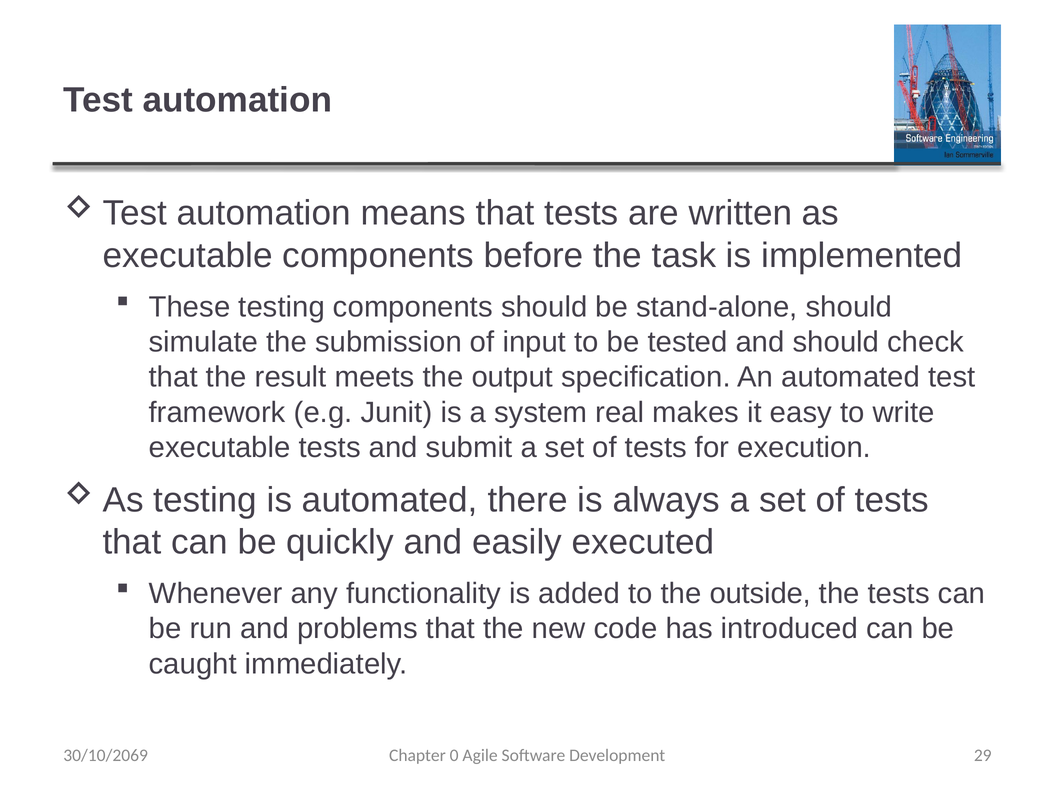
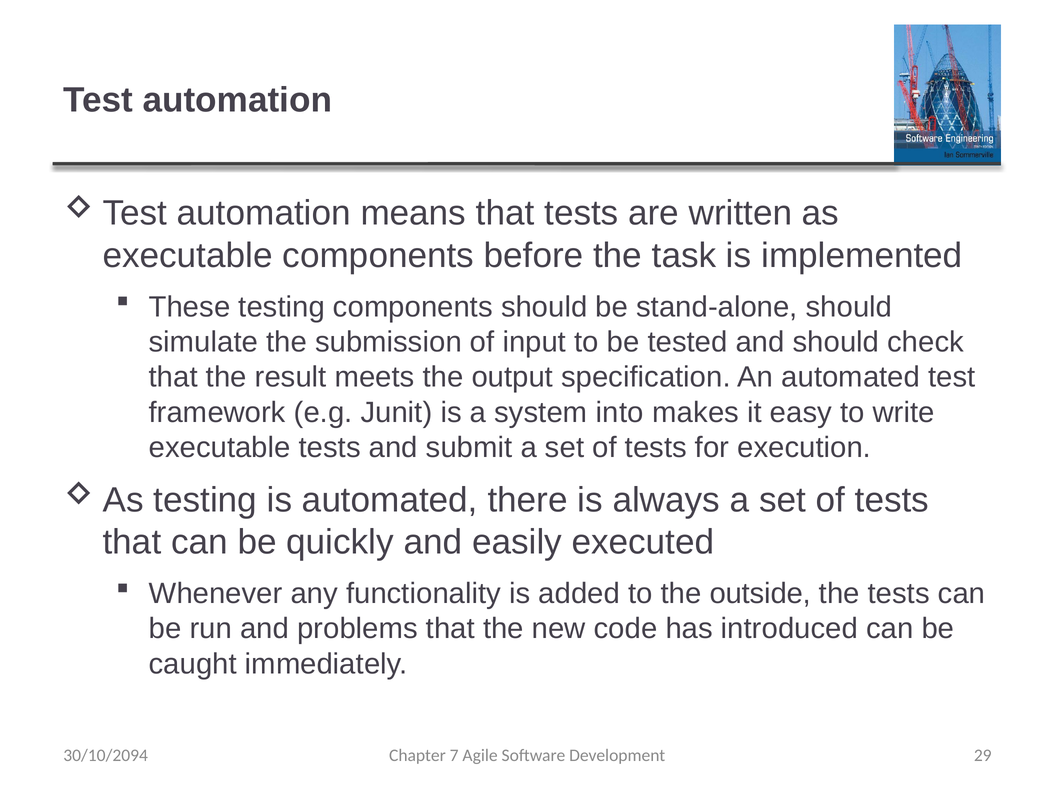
real: real -> into (620, 413)
30/10/2069: 30/10/2069 -> 30/10/2094 (106, 756)
0: 0 -> 7 (454, 756)
